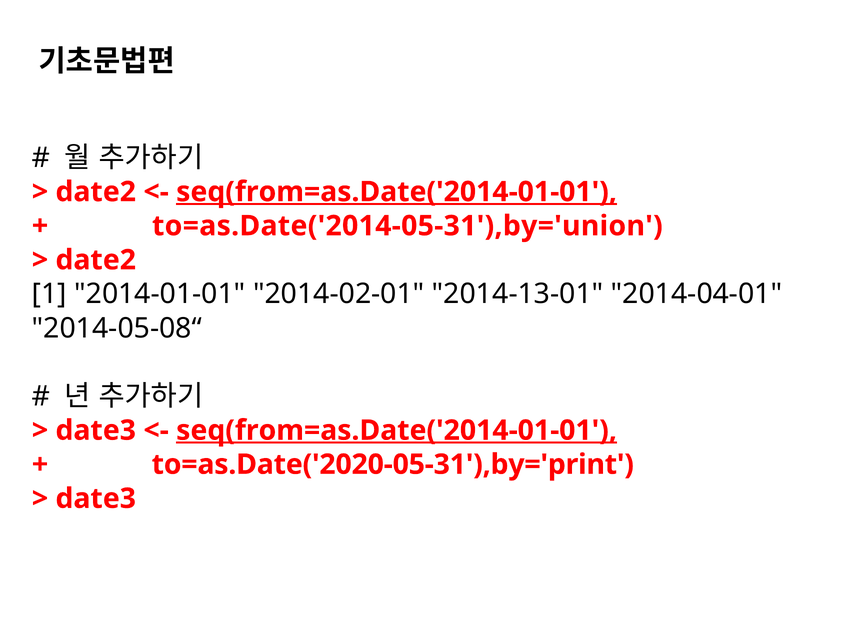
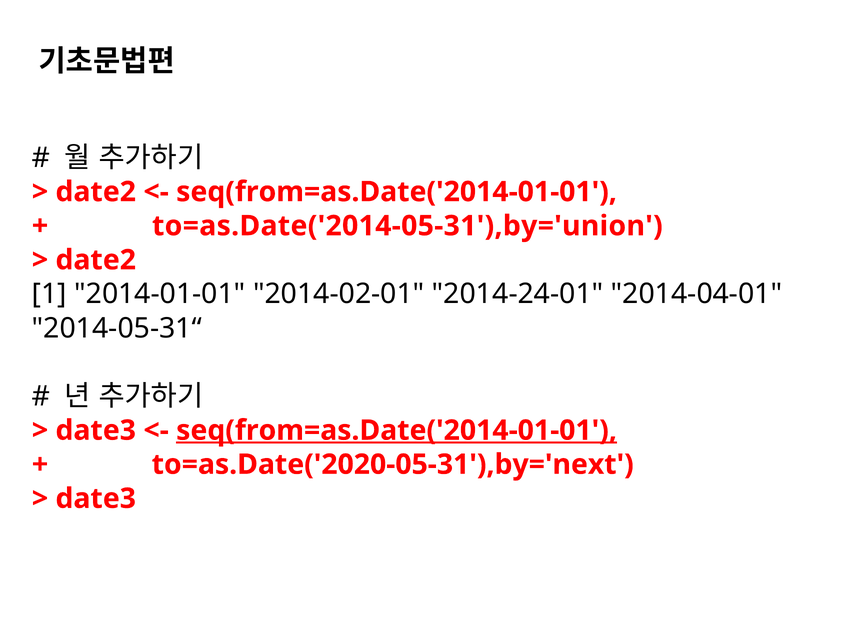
seq(from=as.Date('2014-01-01 underline: present -> none (397, 192)
2014-13-01: 2014-13-01 -> 2014-24-01 (518, 294)
2014-05-08“: 2014-05-08“ -> 2014-05-31“ (117, 329)
to=as.Date('2020-05-31'),by='print: to=as.Date('2020-05-31'),by='print -> to=as.Date('2020-05-31'),by='next (393, 465)
